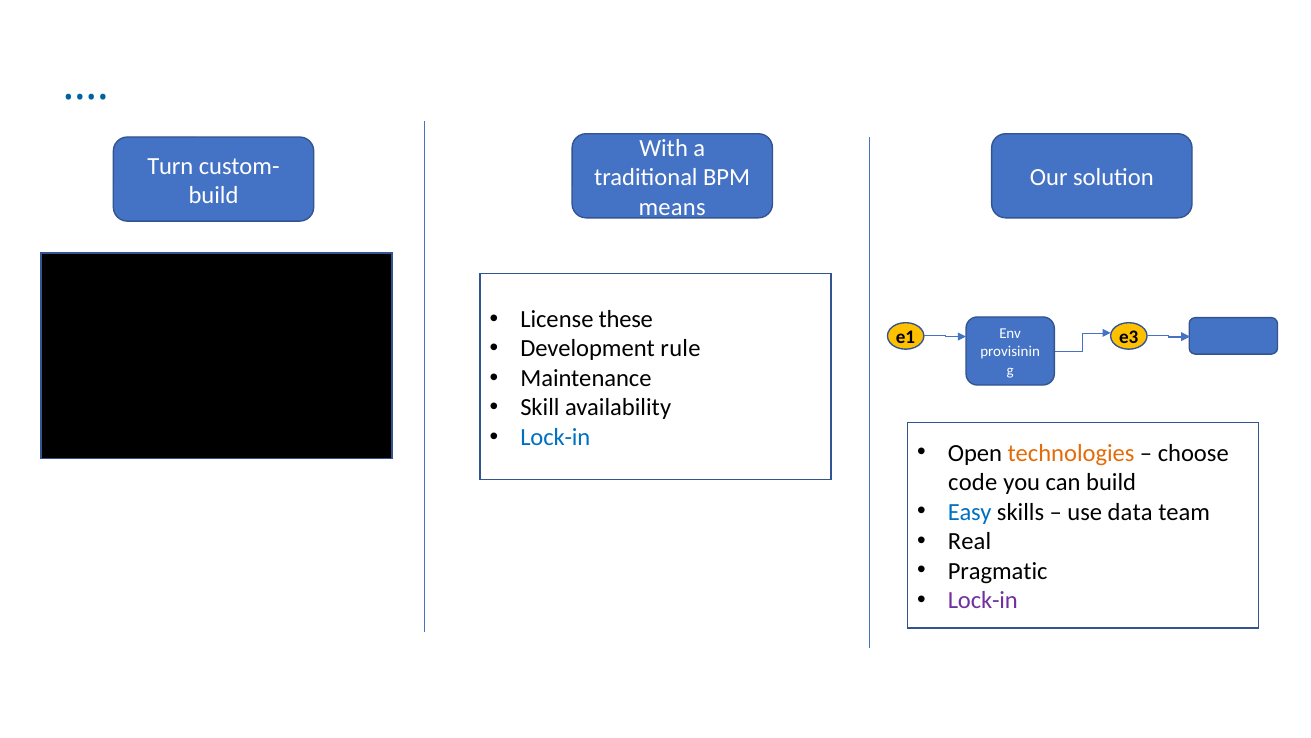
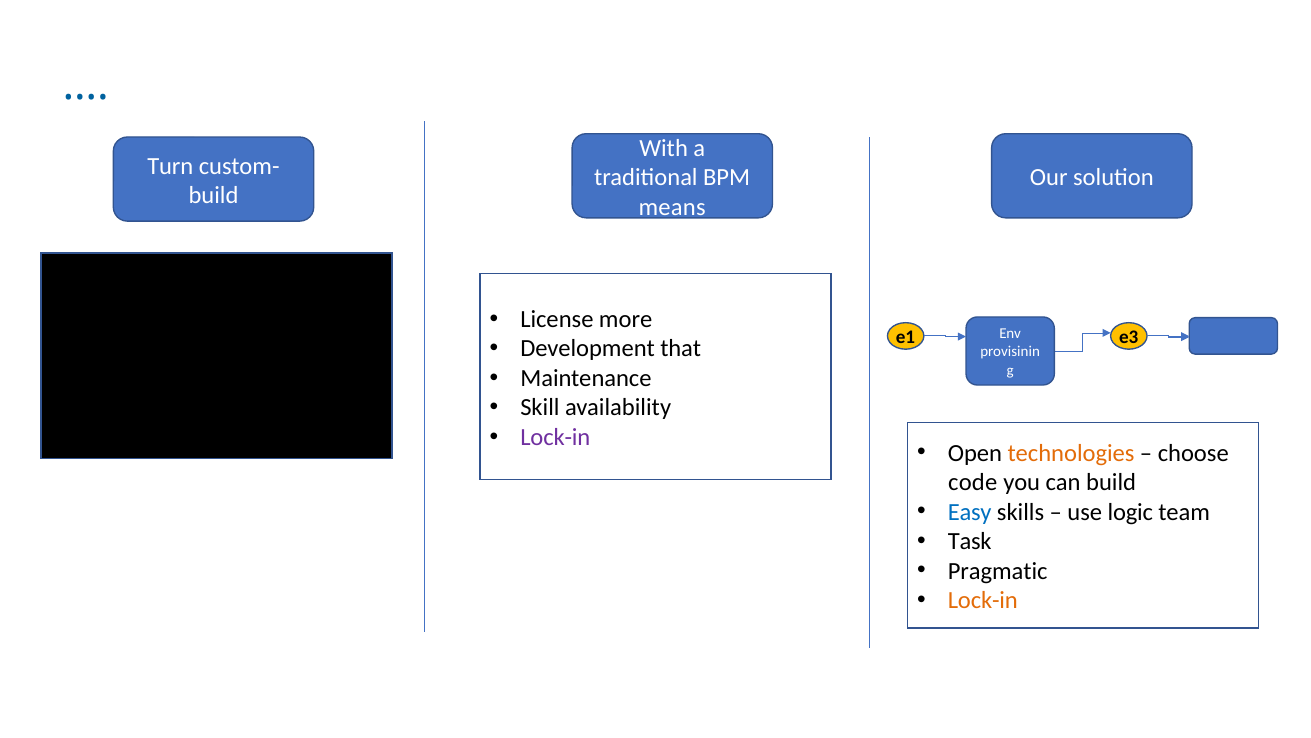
these: these -> more (626, 319)
rule: rule -> that (681, 349)
Lock-in colour: blue -> purple (555, 437)
data: data -> logic (1130, 512)
Real: Real -> Task (970, 541)
Lock-in colour: purple -> orange (983, 600)
